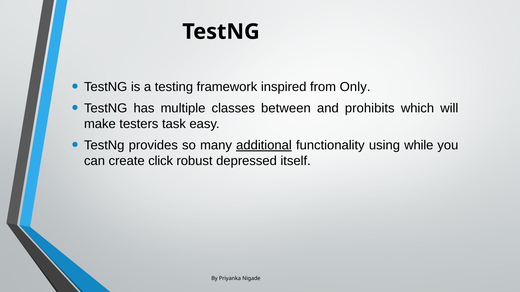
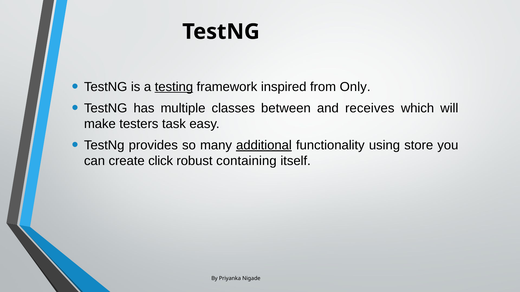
testing underline: none -> present (174, 87)
prohibits: prohibits -> receives (370, 108)
while: while -> store (419, 145)
depressed: depressed -> containing (246, 161)
